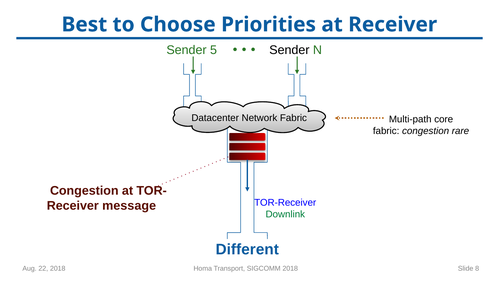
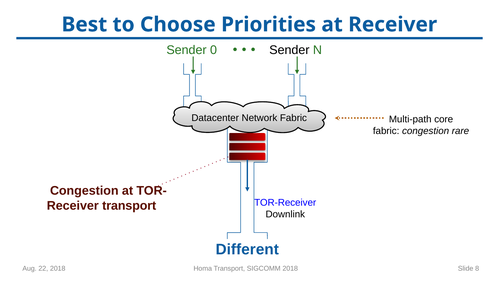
5: 5 -> 0 (214, 50)
Receiver message: message -> transport (129, 205)
Downlink colour: green -> black (285, 214)
